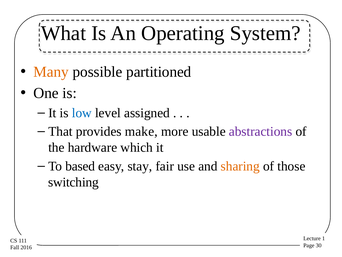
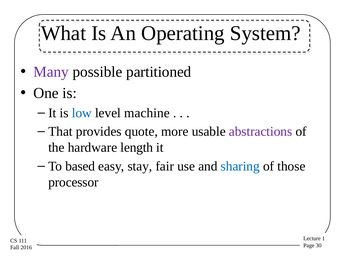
Many colour: orange -> purple (51, 72)
assigned: assigned -> machine (147, 113)
make: make -> quote (141, 131)
which: which -> length (137, 147)
sharing colour: orange -> blue (240, 166)
switching: switching -> processor (73, 182)
